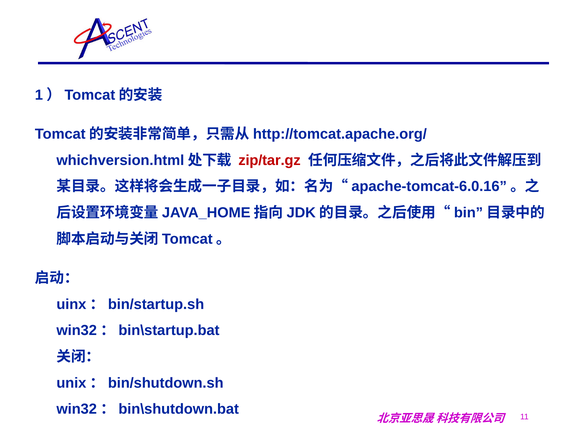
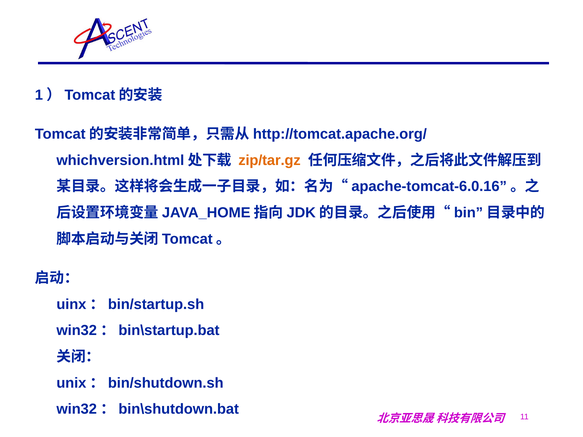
zip/tar.gz colour: red -> orange (269, 160)
